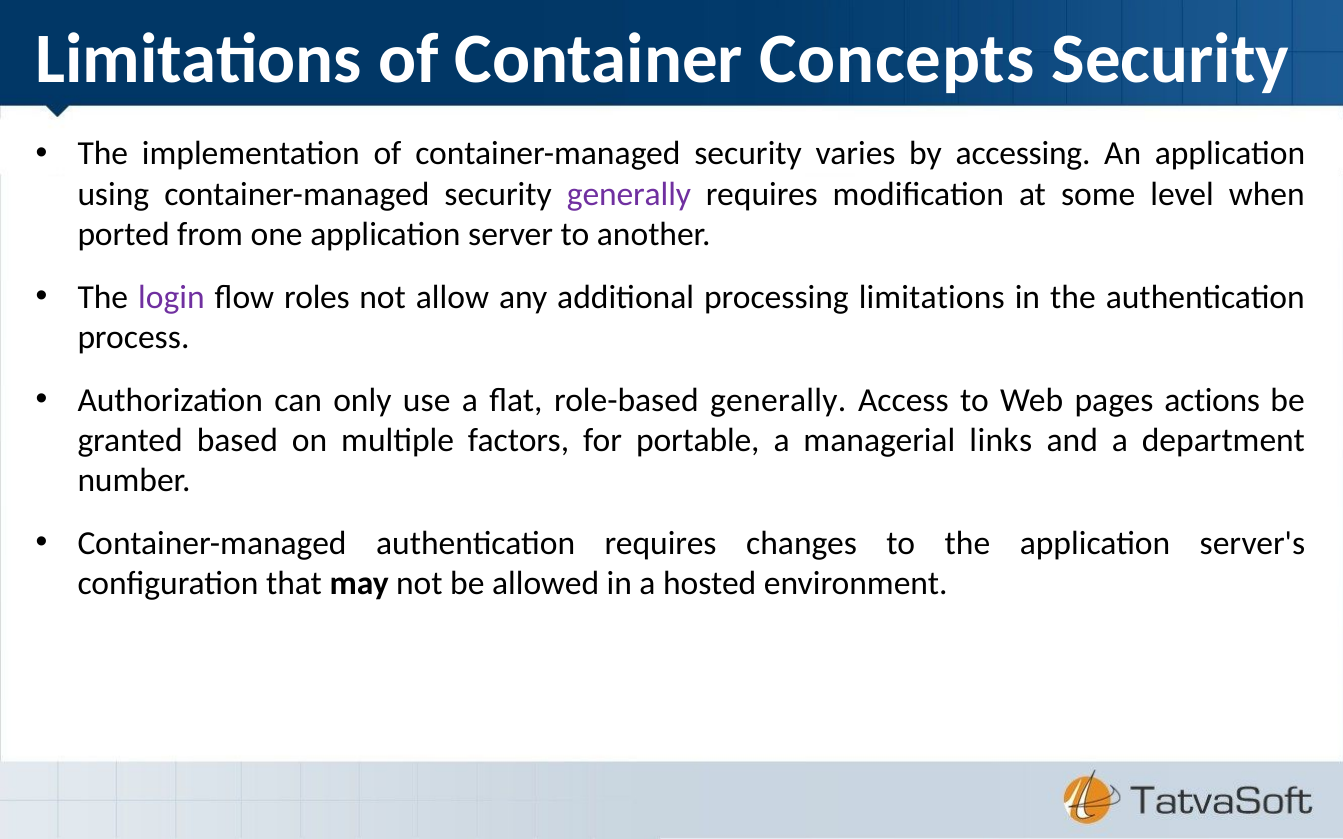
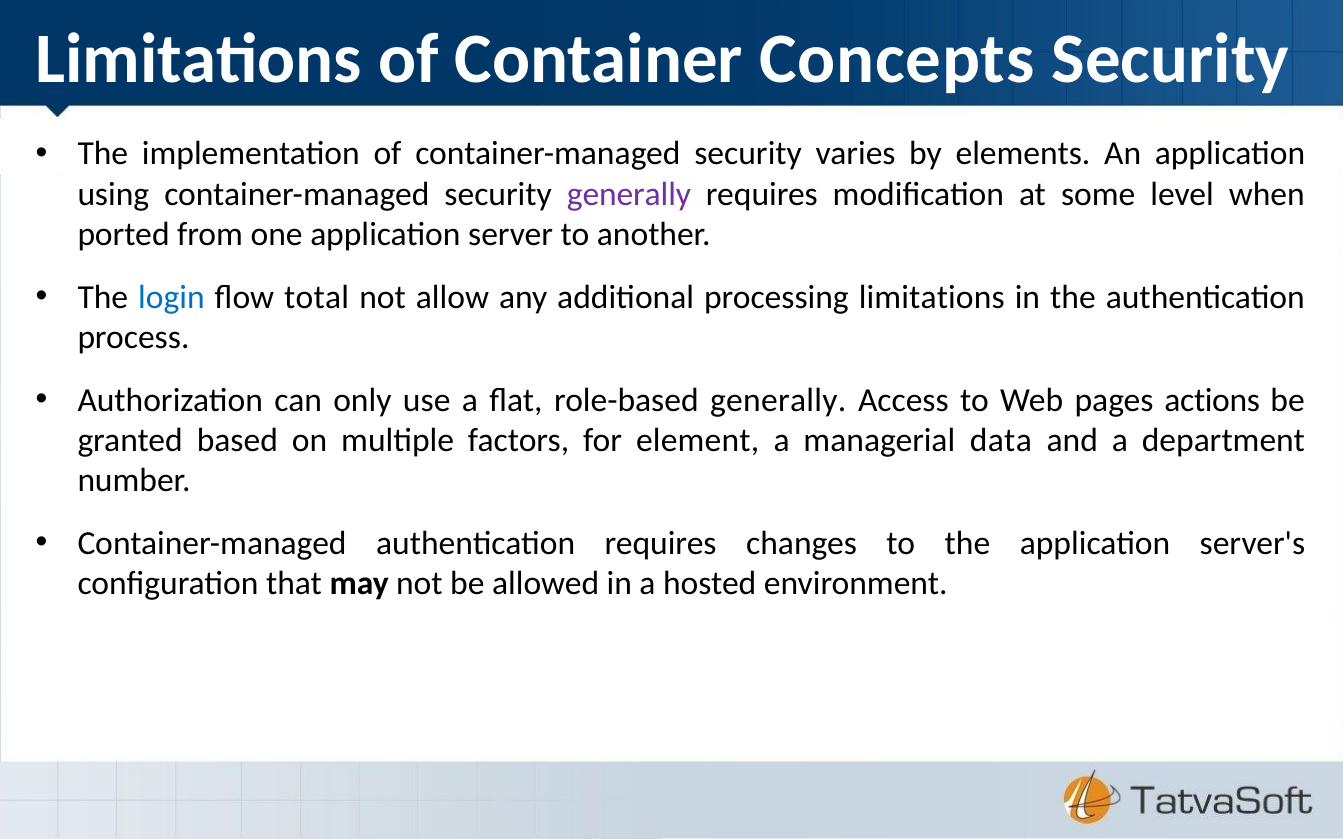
accessing: accessing -> elements (1023, 154)
login colour: purple -> blue (171, 297)
roles: roles -> total (317, 297)
portable: portable -> element (698, 440)
links: links -> data (1001, 440)
